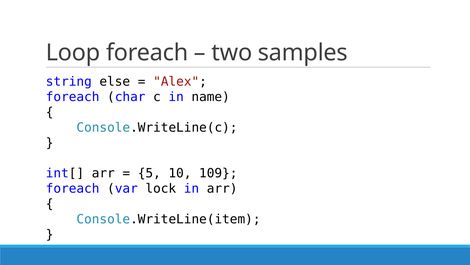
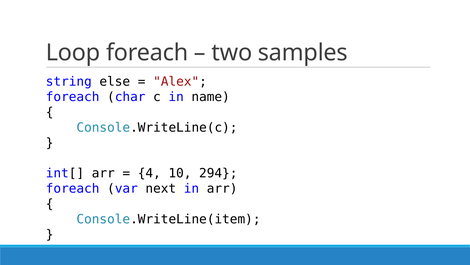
5: 5 -> 4 (149, 173)
109: 109 -> 294 (218, 173)
lock: lock -> next (161, 188)
